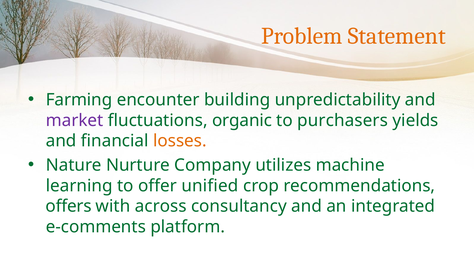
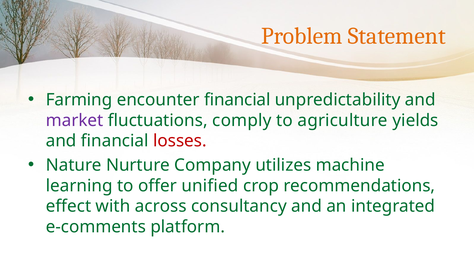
encounter building: building -> financial (237, 100)
organic: organic -> comply (242, 120)
purchasers: purchasers -> agriculture (343, 120)
losses colour: orange -> red (180, 141)
offers: offers -> effect (69, 206)
